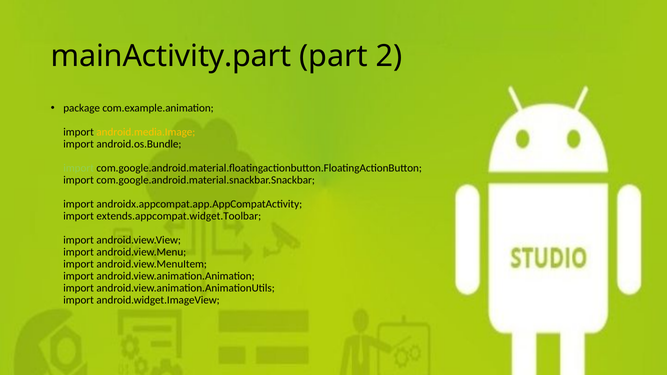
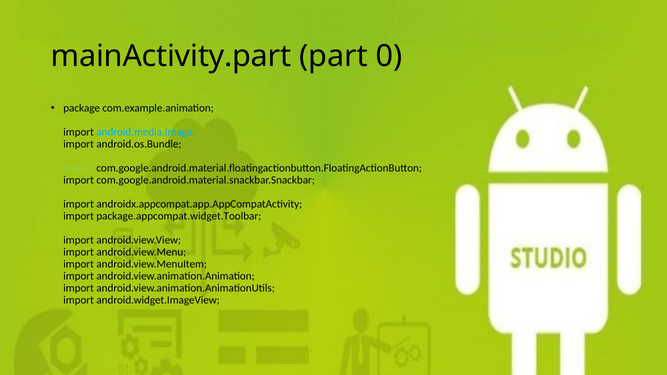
2: 2 -> 0 (389, 56)
android.media.Image colour: yellow -> light blue (146, 132)
extends.appcompat.widget.Toolbar: extends.appcompat.widget.Toolbar -> package.appcompat.widget.Toolbar (179, 216)
